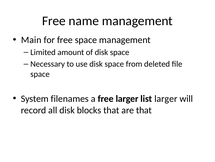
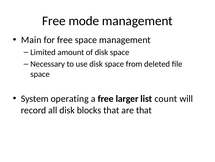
name: name -> mode (84, 21)
filenames: filenames -> operating (70, 98)
list larger: larger -> count (166, 98)
